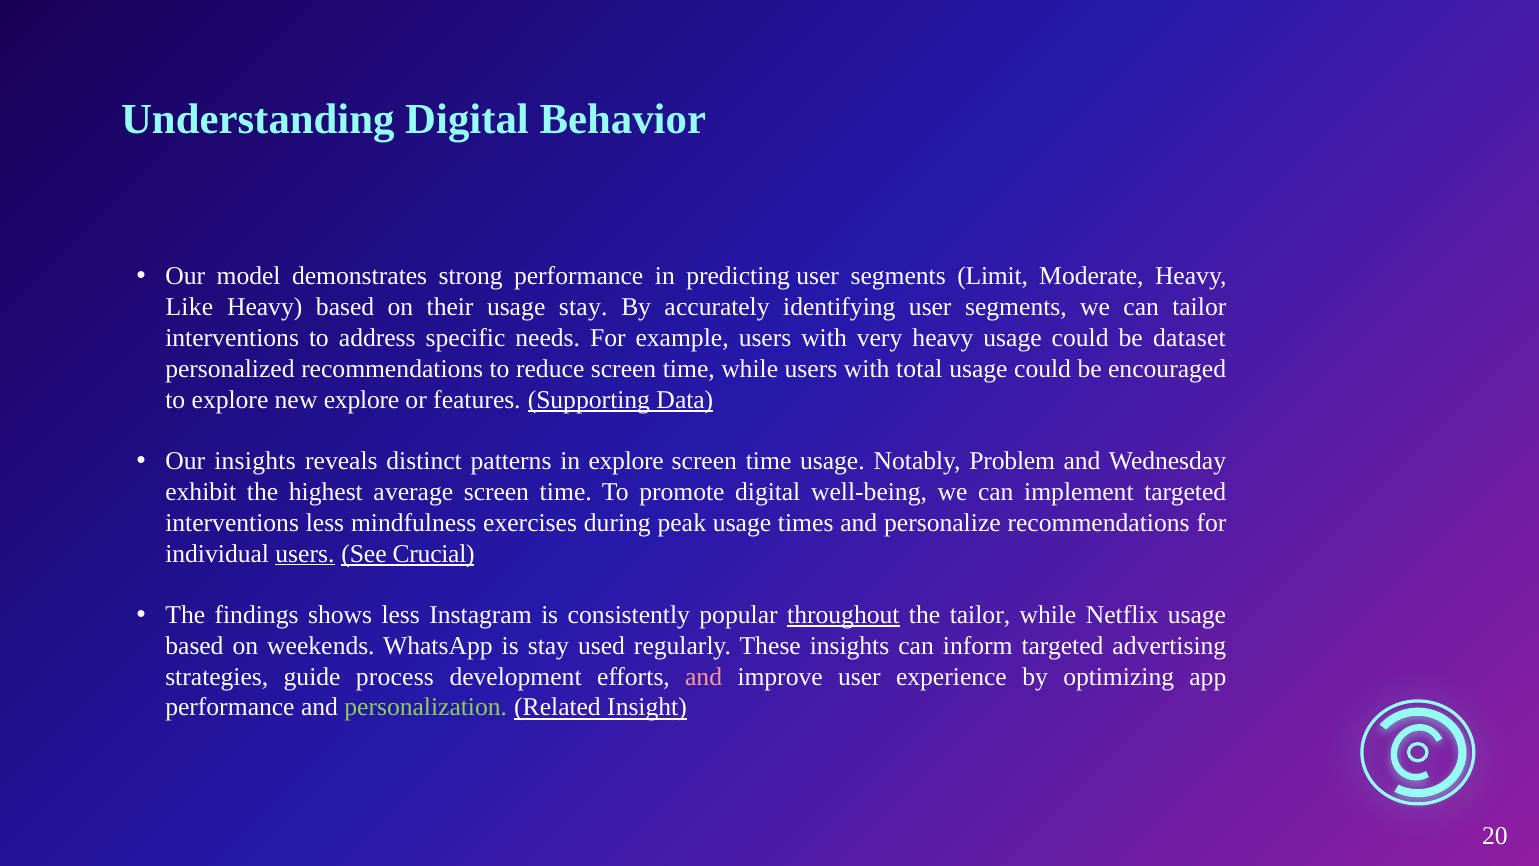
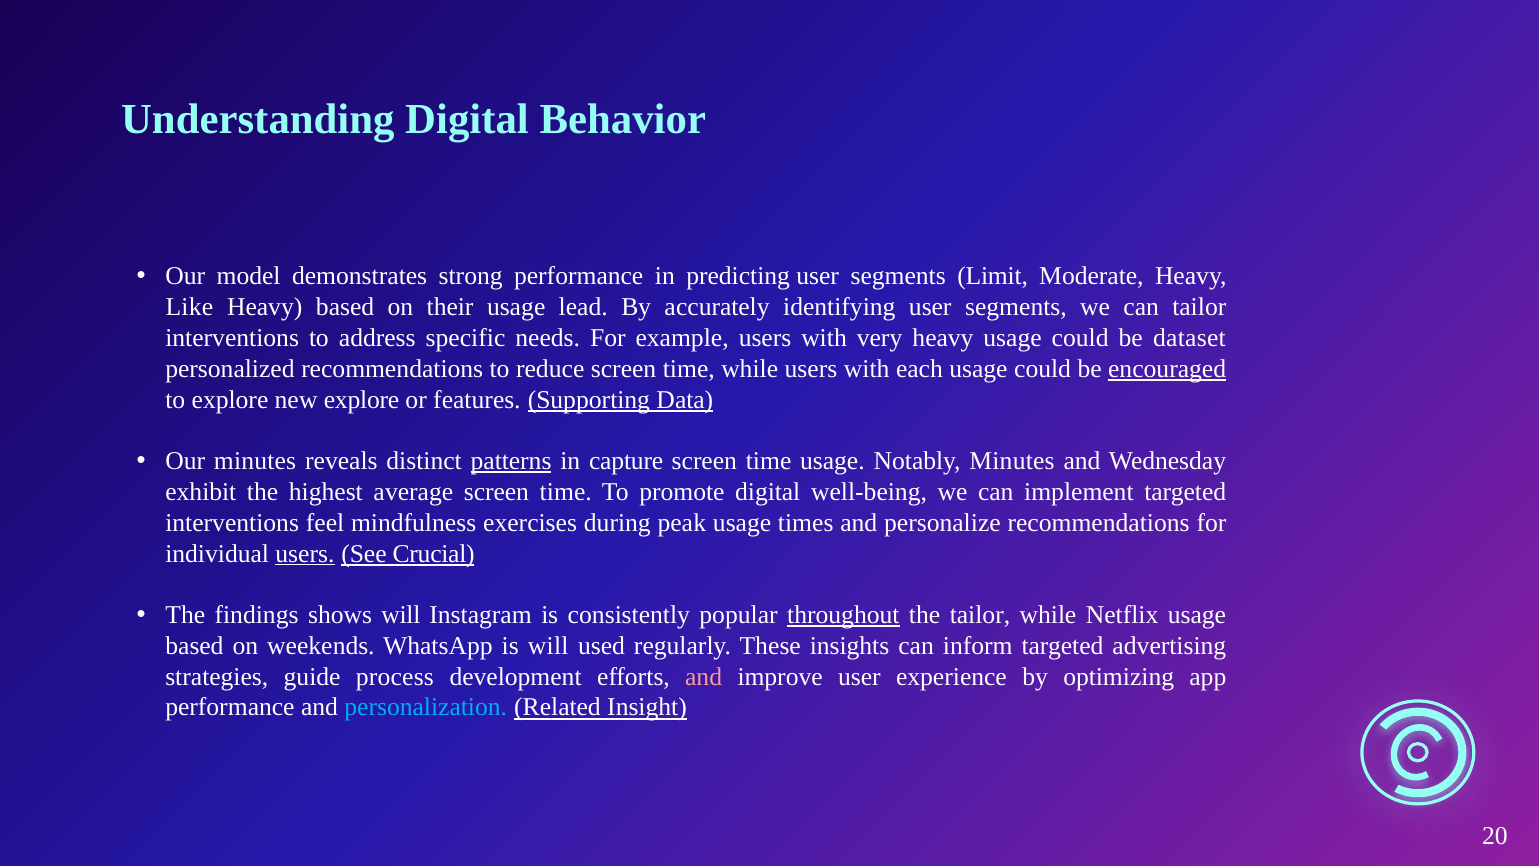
usage stay: stay -> lead (583, 307)
total: total -> each (919, 369)
encouraged underline: none -> present (1167, 369)
Our insights: insights -> minutes (255, 461)
patterns underline: none -> present (511, 461)
in explore: explore -> capture (626, 461)
Notably Problem: Problem -> Minutes (1012, 461)
interventions less: less -> feel (325, 523)
shows less: less -> will (401, 615)
is stay: stay -> will (548, 646)
personalization colour: light green -> light blue (426, 707)
